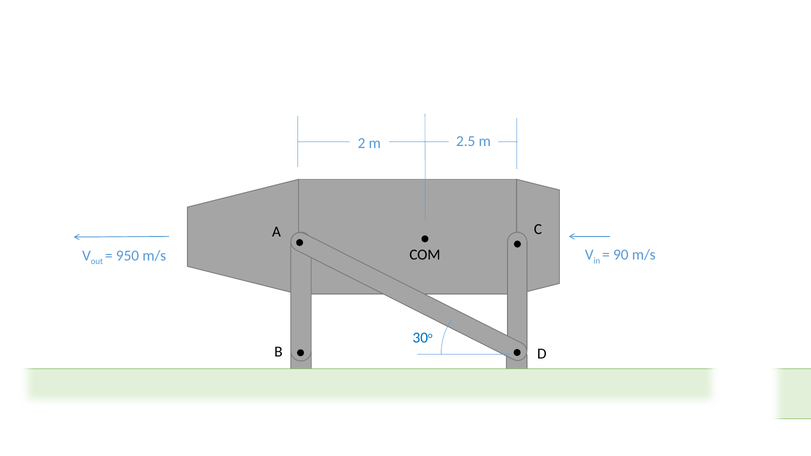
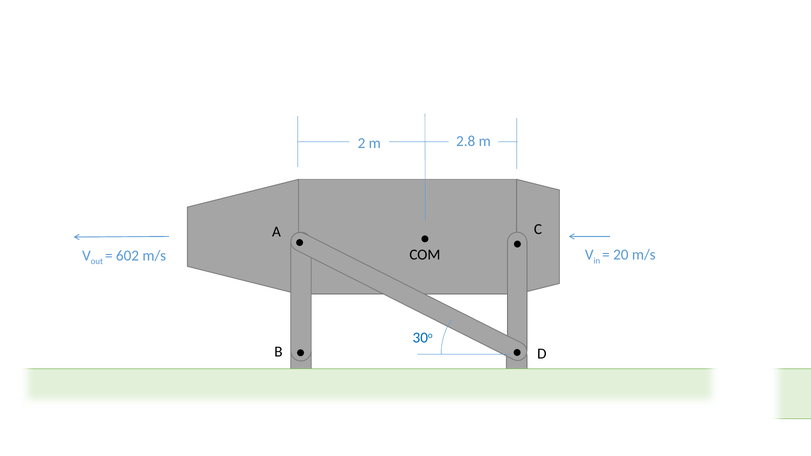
2.5: 2.5 -> 2.8 (466, 141)
90: 90 -> 20 (621, 255)
950: 950 -> 602 (127, 256)
